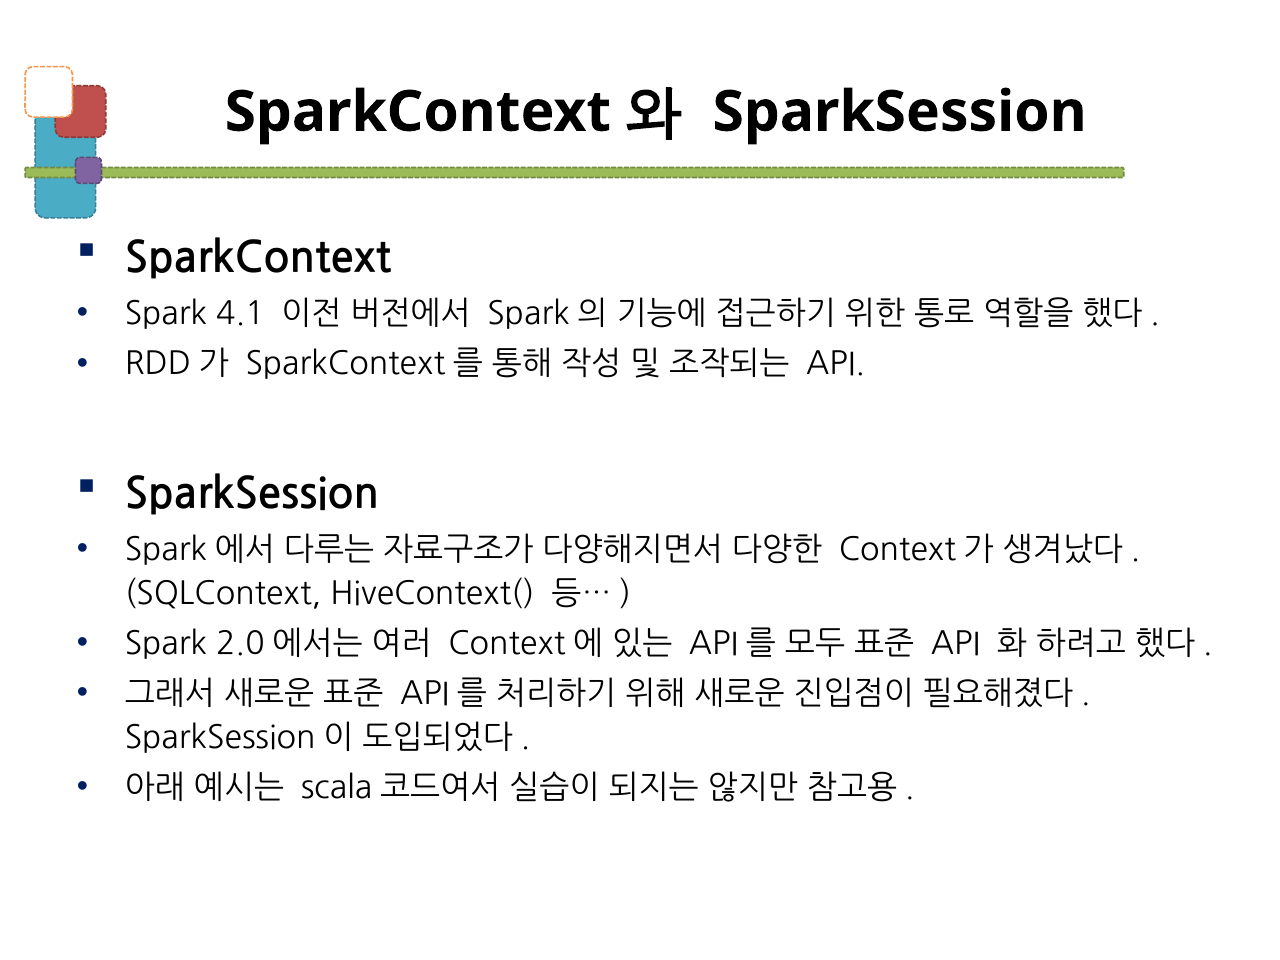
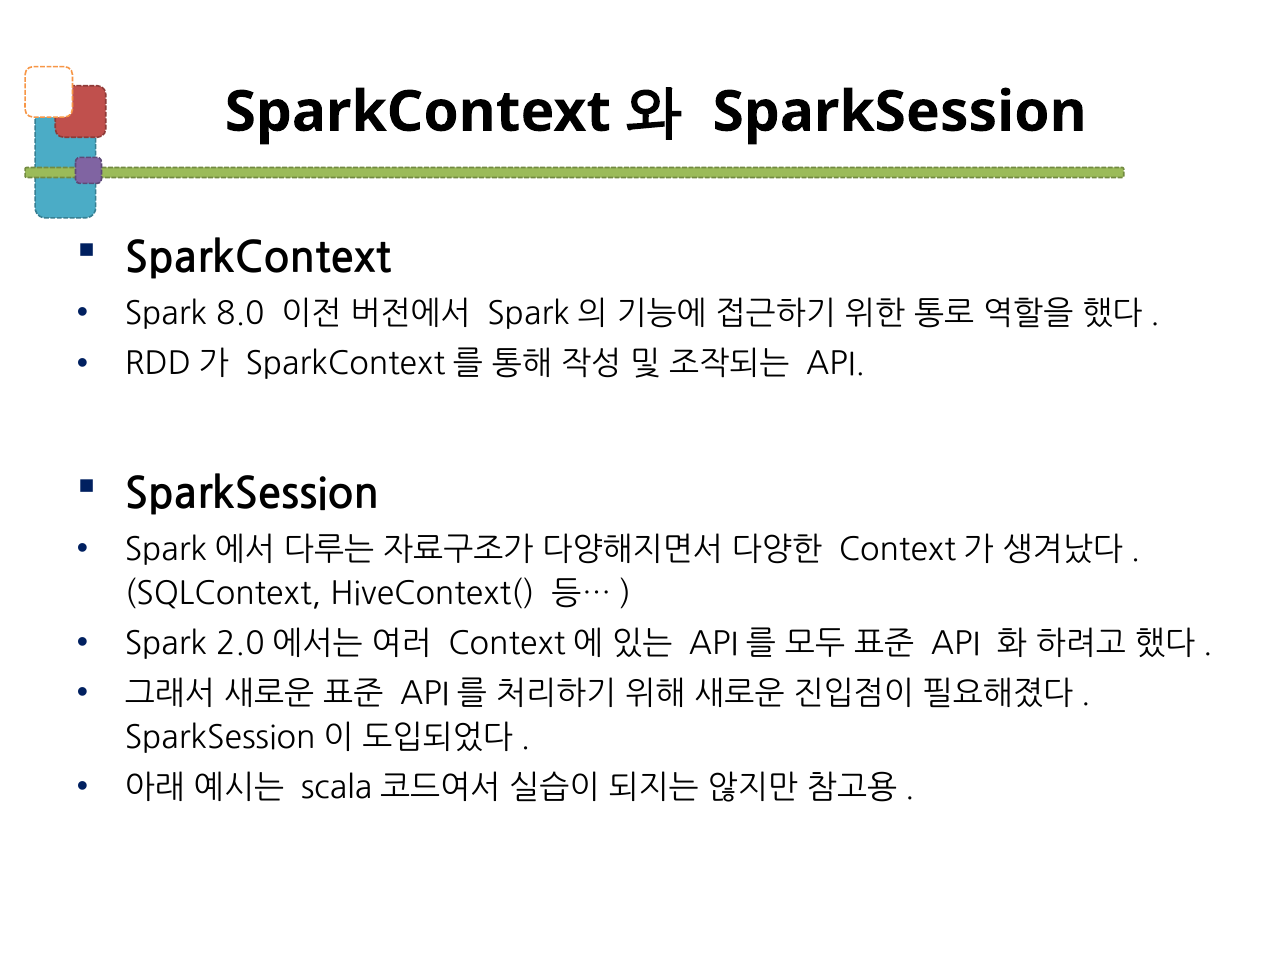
4.1: 4.1 -> 8.0 (240, 314)
